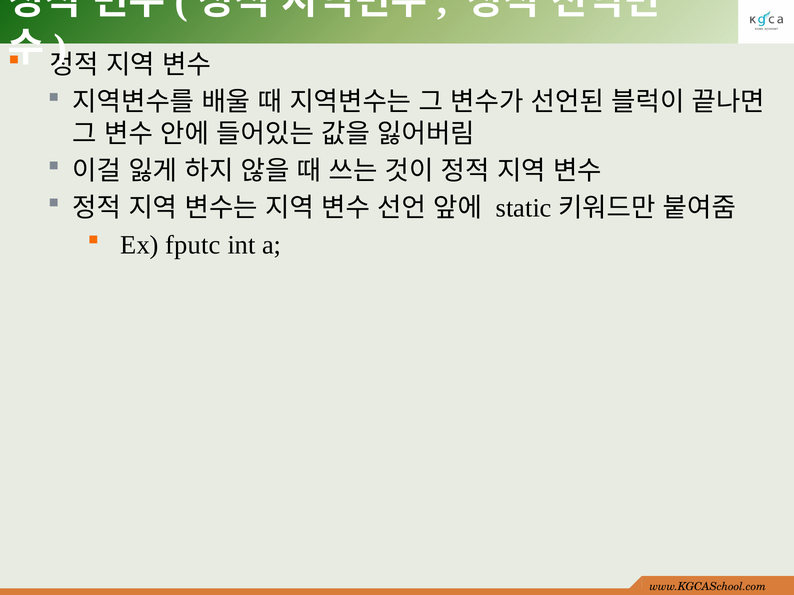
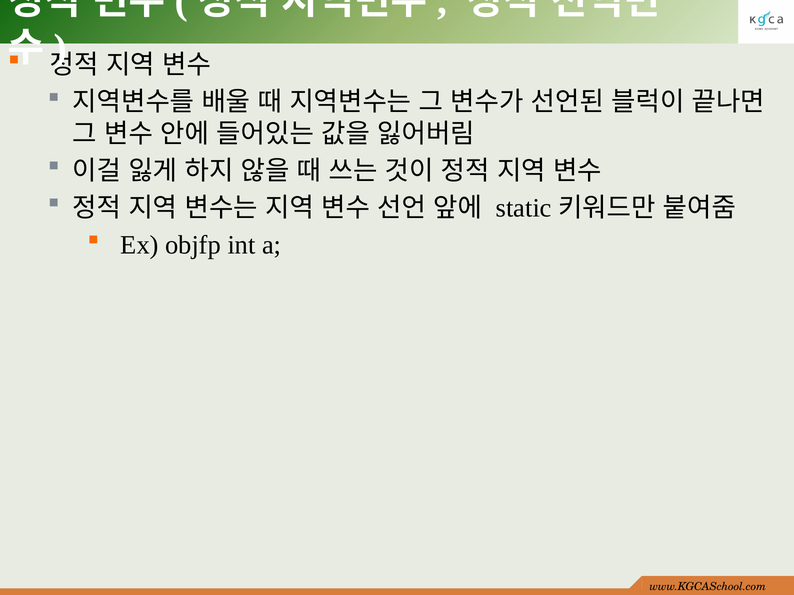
fputc: fputc -> objfp (193, 245)
